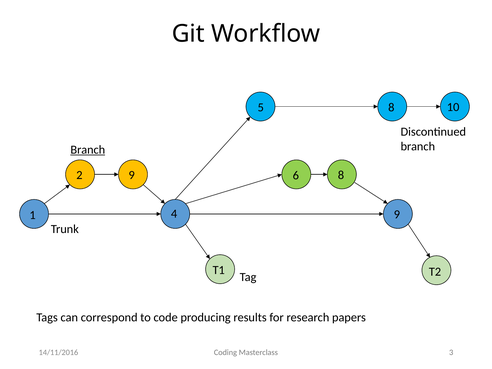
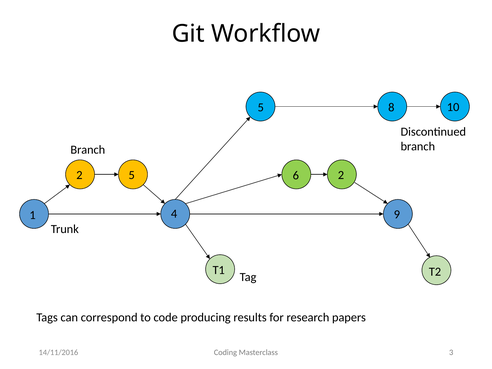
Branch underline: present -> none (88, 150)
2 9: 9 -> 5 (132, 175)
6 8: 8 -> 2 (341, 175)
